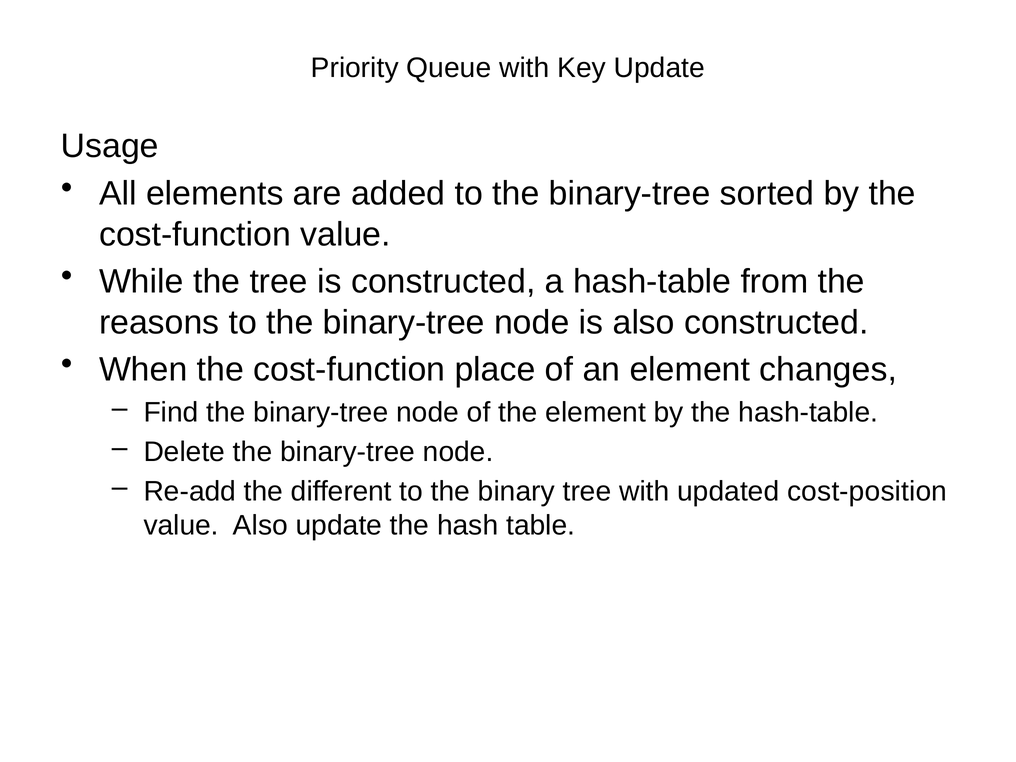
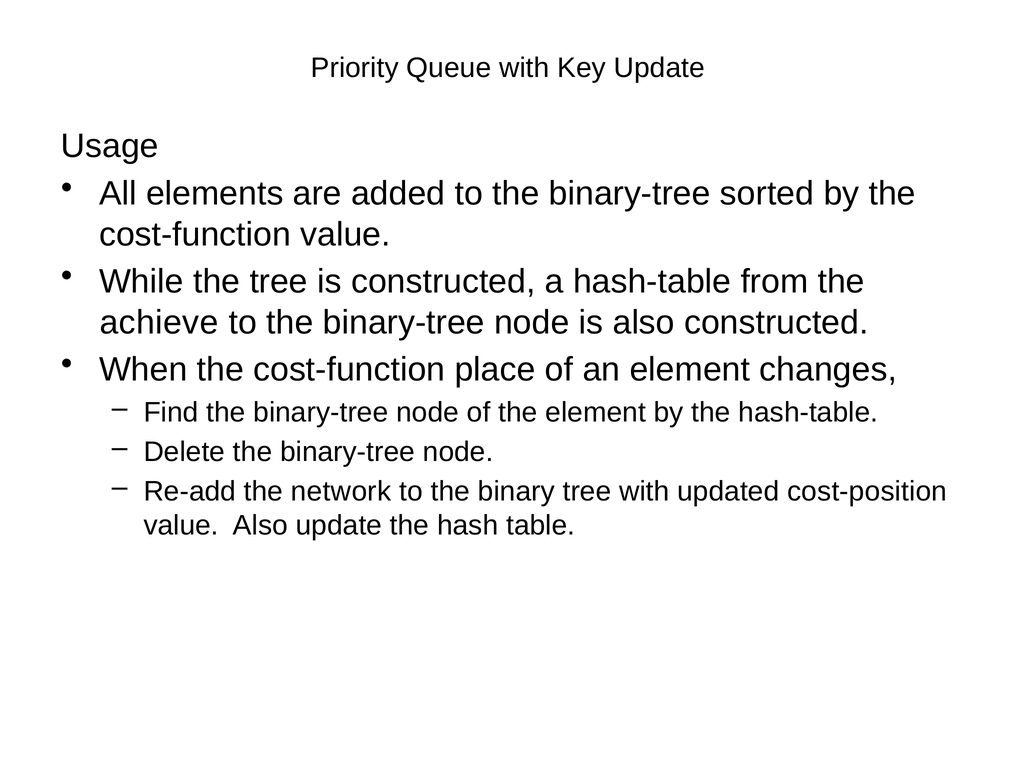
reasons: reasons -> achieve (159, 322)
different: different -> network (341, 491)
